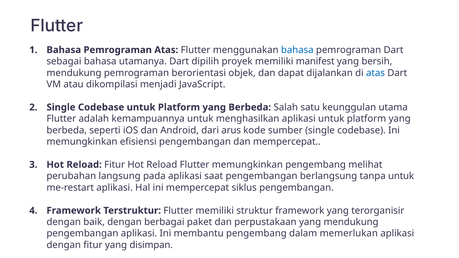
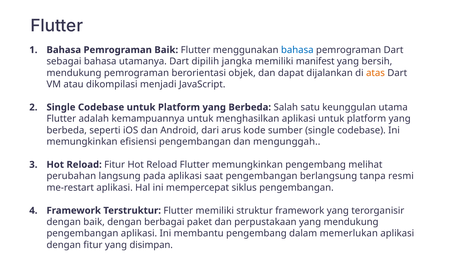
Pemrograman Atas: Atas -> Baik (166, 50)
proyek: proyek -> jangka (237, 61)
atas colour: blue -> orange (375, 73)
dan mempercepat: mempercepat -> mengunggah (287, 142)
tanpa untuk: untuk -> resmi (401, 176)
